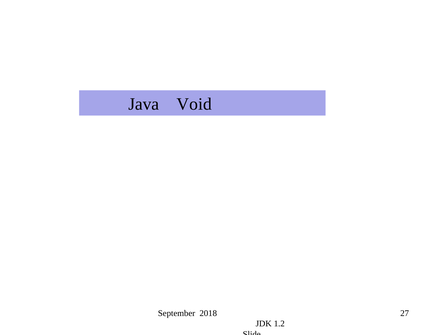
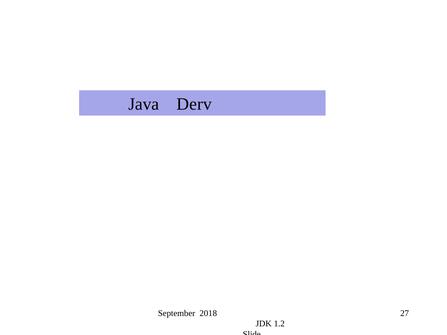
Void: Void -> Derv (194, 104)
